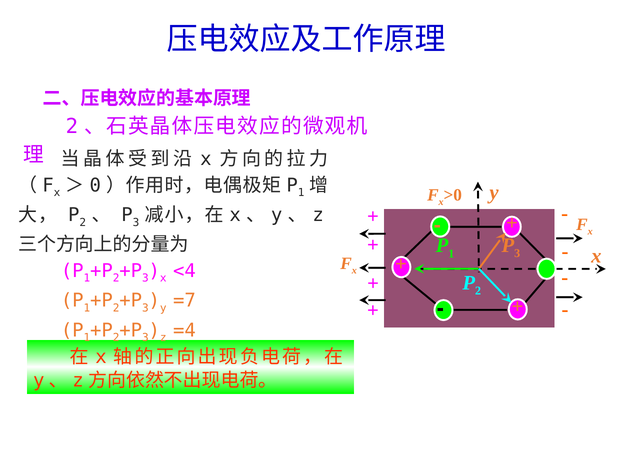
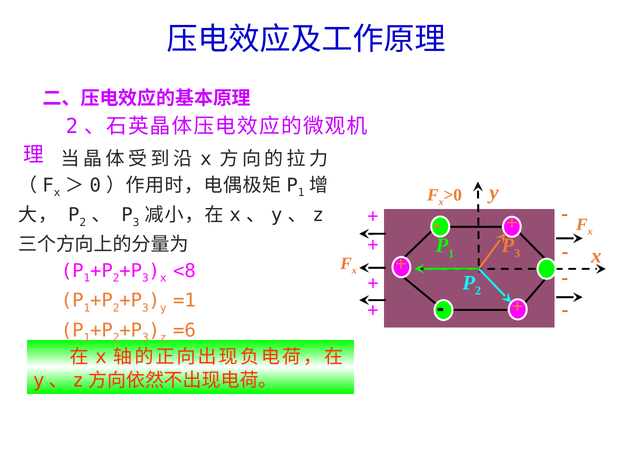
<4: <4 -> <8 (185, 271)
=7: =7 -> =1 (185, 301)
=4: =4 -> =6 (185, 330)
